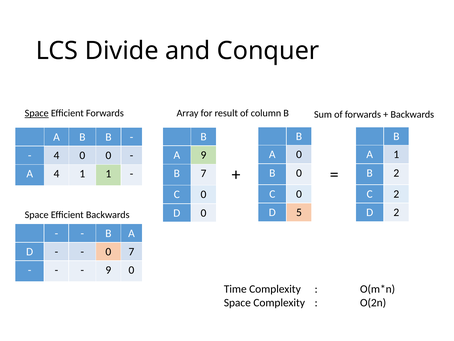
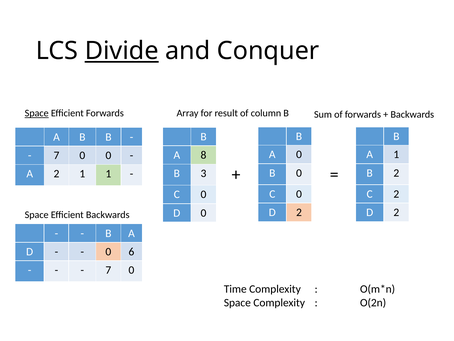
Divide underline: none -> present (122, 51)
A 9: 9 -> 8 (204, 155)
4: 4 -> 7 (56, 155)
B 7: 7 -> 3 (204, 173)
A 4: 4 -> 2 (56, 174)
5: 5 -> 2 (299, 212)
0 7: 7 -> 6 (131, 251)
9: 9 -> 7 (108, 270)
